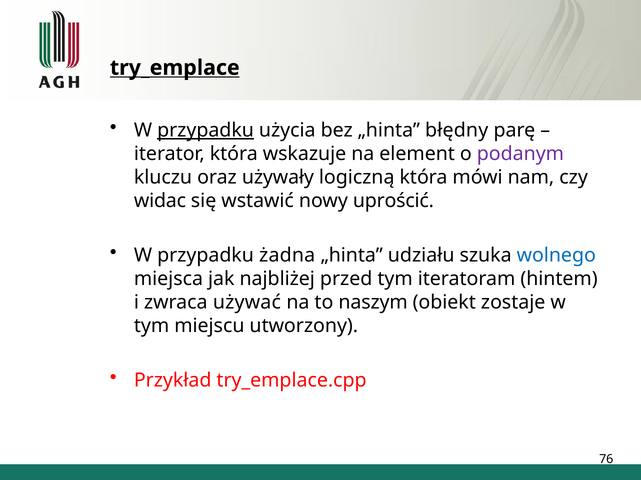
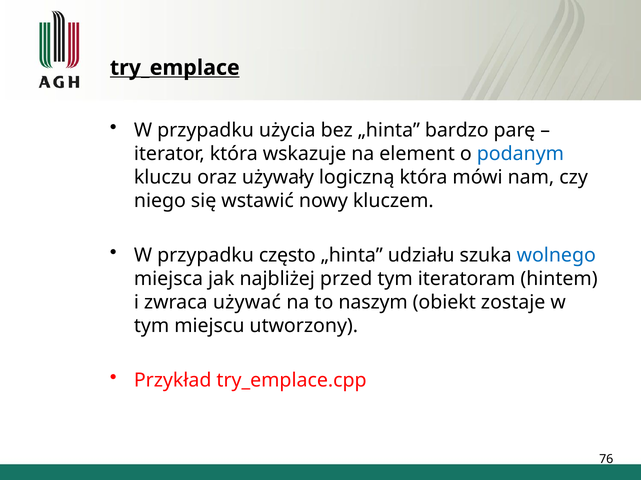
przypadku underline: present -> none (206, 130)
błędny: błędny -> bardzo (457, 130)
podanym colour: purple -> blue (520, 154)
widac: widac -> niego (160, 201)
uprościć: uprościć -> kluczem (393, 201)
żadna: żadna -> często (287, 256)
